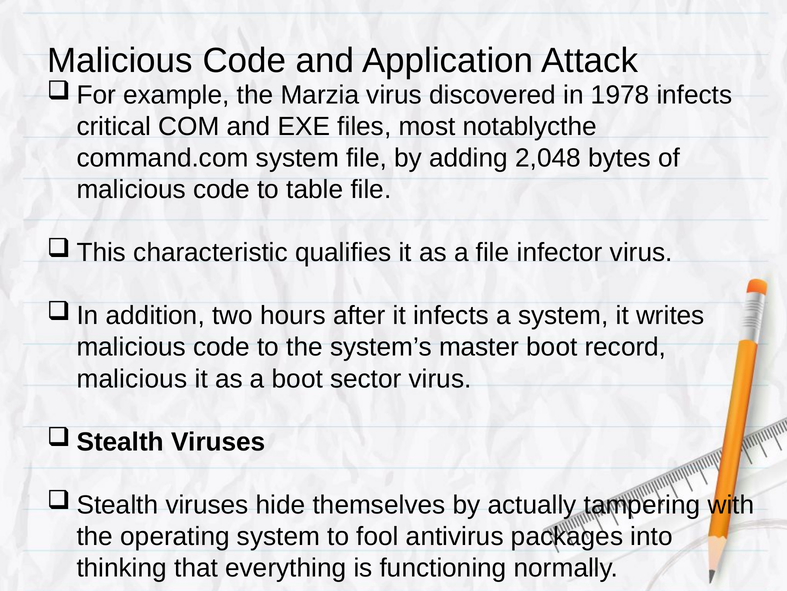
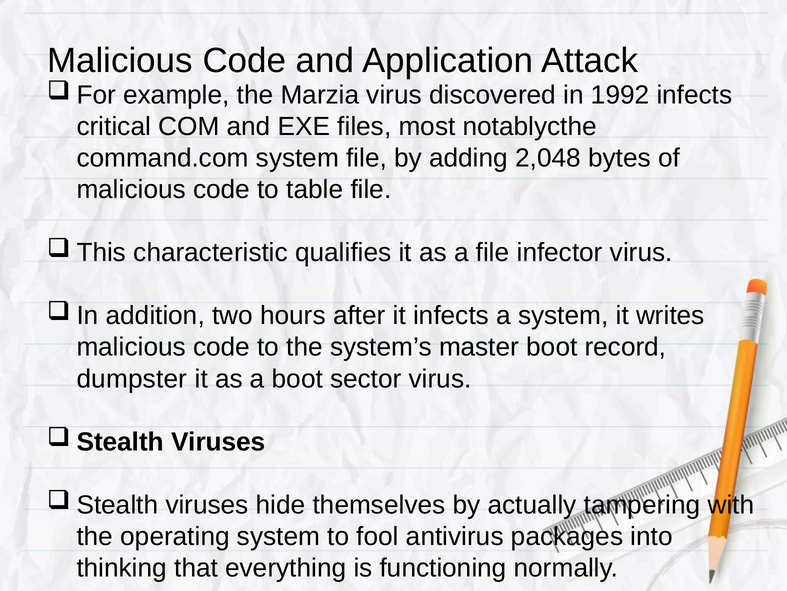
1978: 1978 -> 1992 (620, 95)
malicious: malicious -> dumpster (132, 378)
